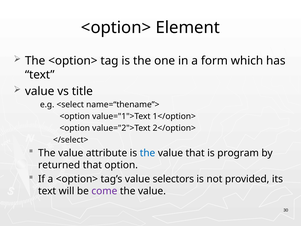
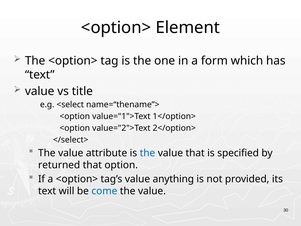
program: program -> specified (238, 153)
selectors: selectors -> anything (173, 179)
come colour: purple -> blue (104, 191)
